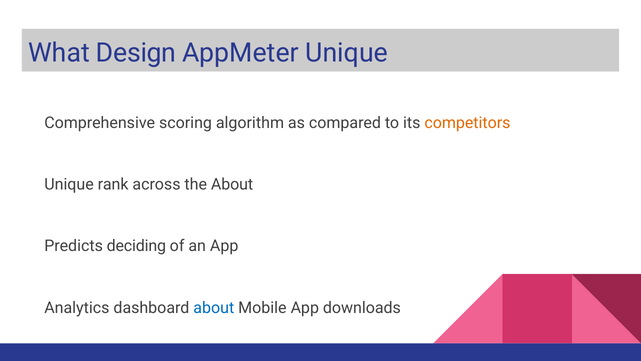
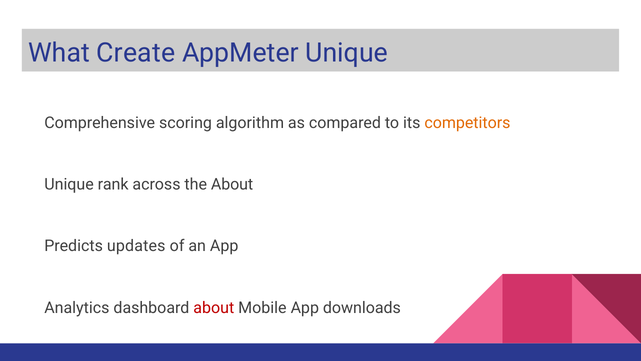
Design: Design -> Create (136, 53)
deciding: deciding -> updates (136, 246)
about colour: blue -> red (214, 307)
